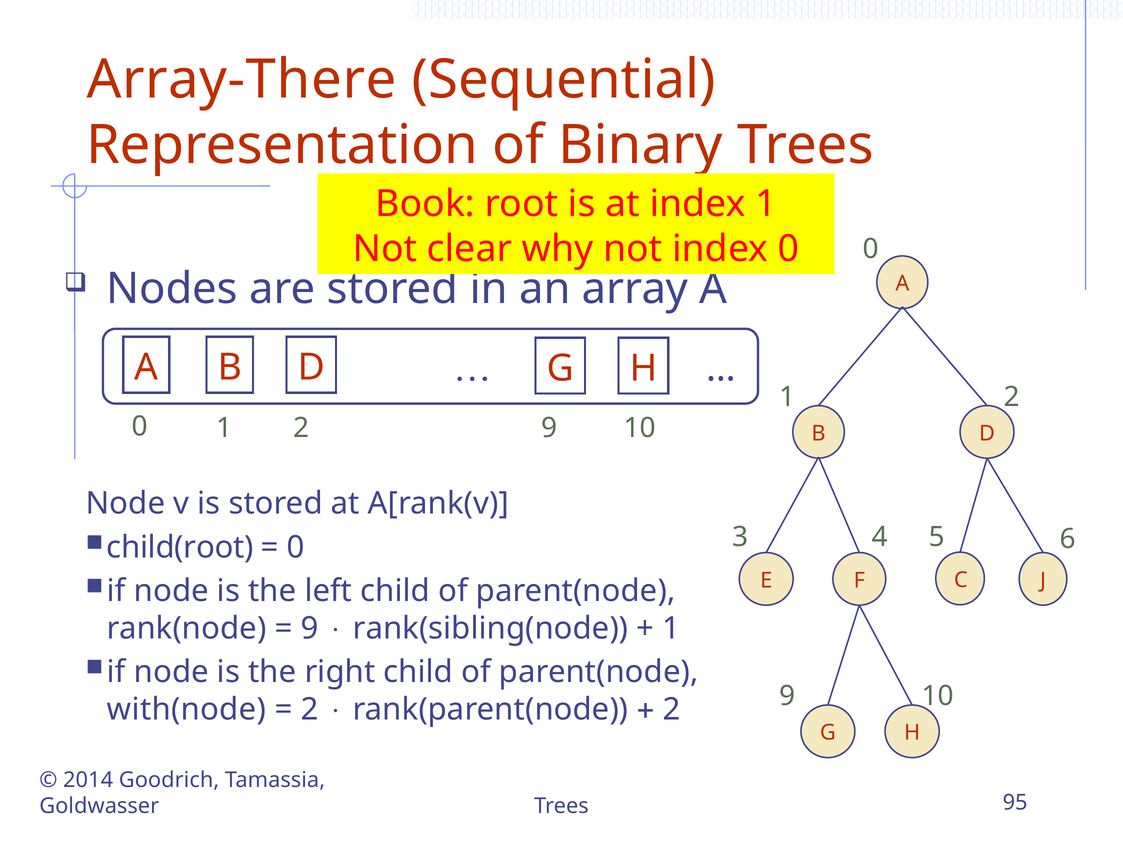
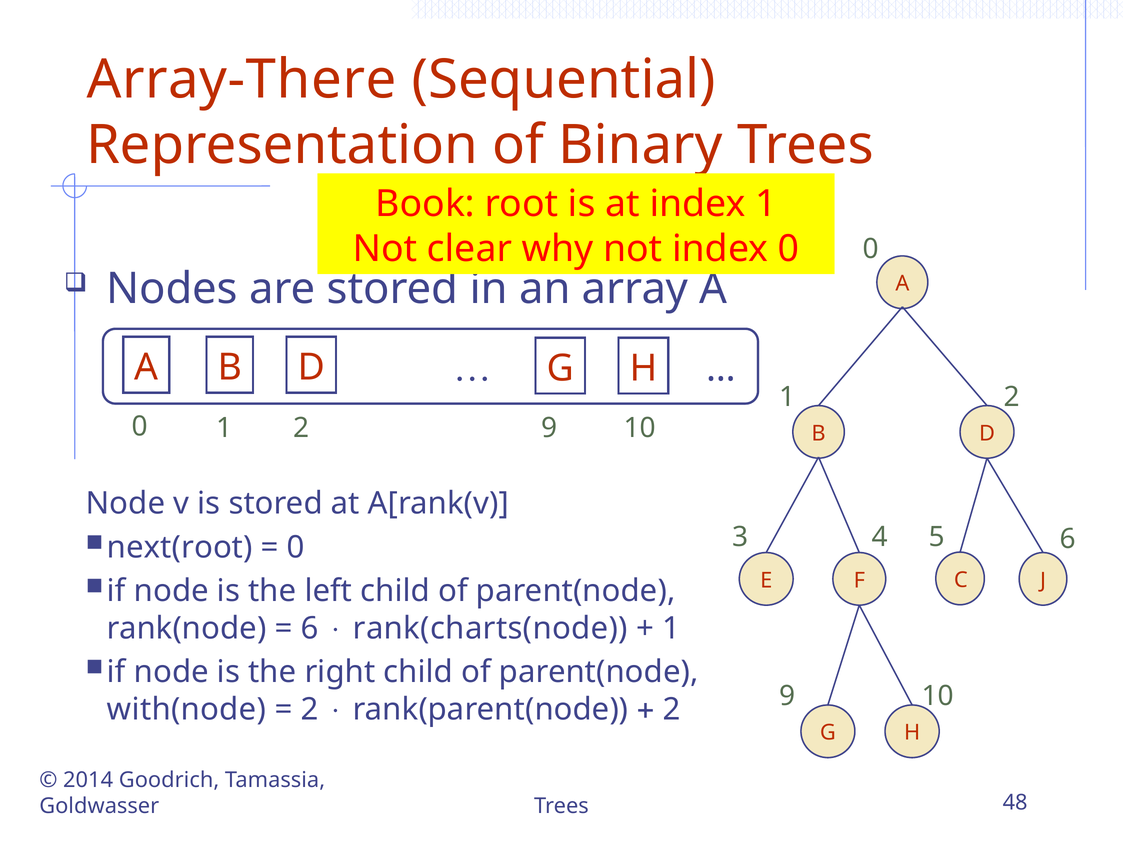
child(root: child(root -> next(root (180, 547)
9: 9 -> 6 (310, 629)
rank(sibling(node: rank(sibling(node -> rank(charts(node (490, 629)
95: 95 -> 48 (1015, 803)
